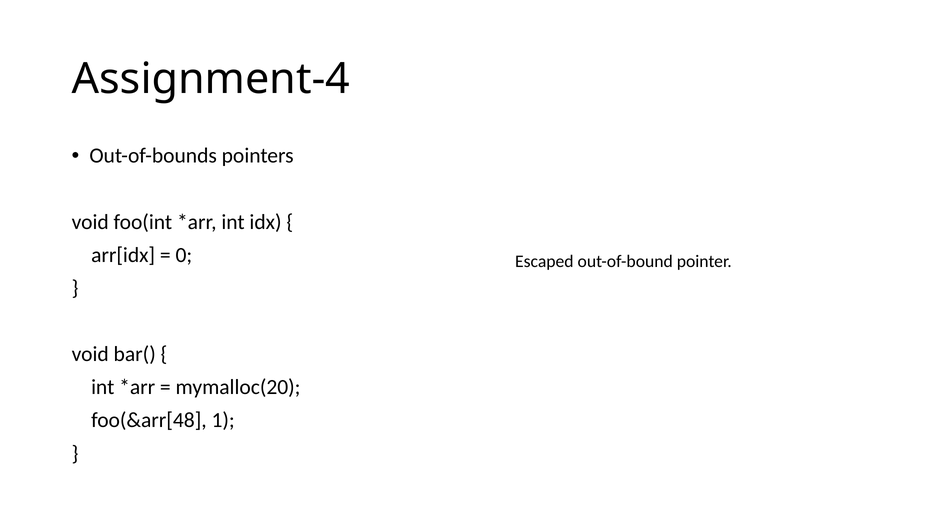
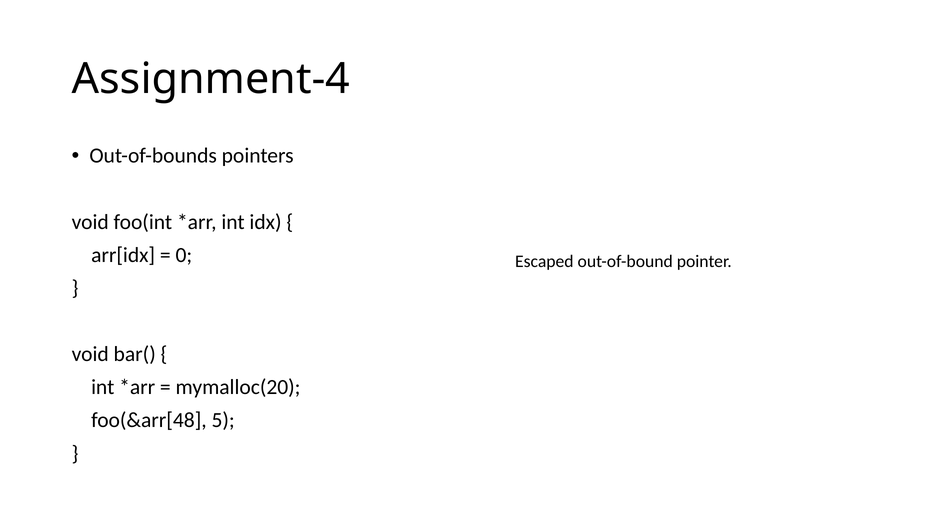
1: 1 -> 5 (223, 421)
